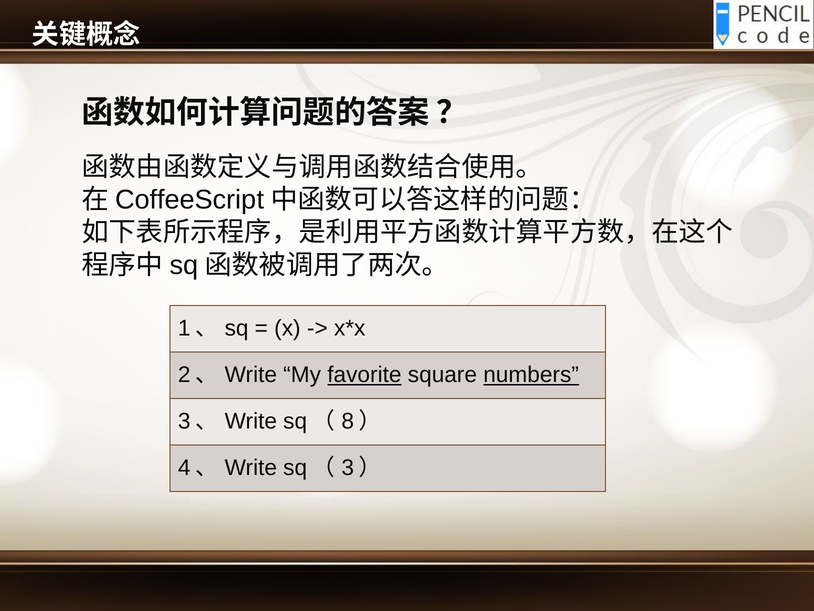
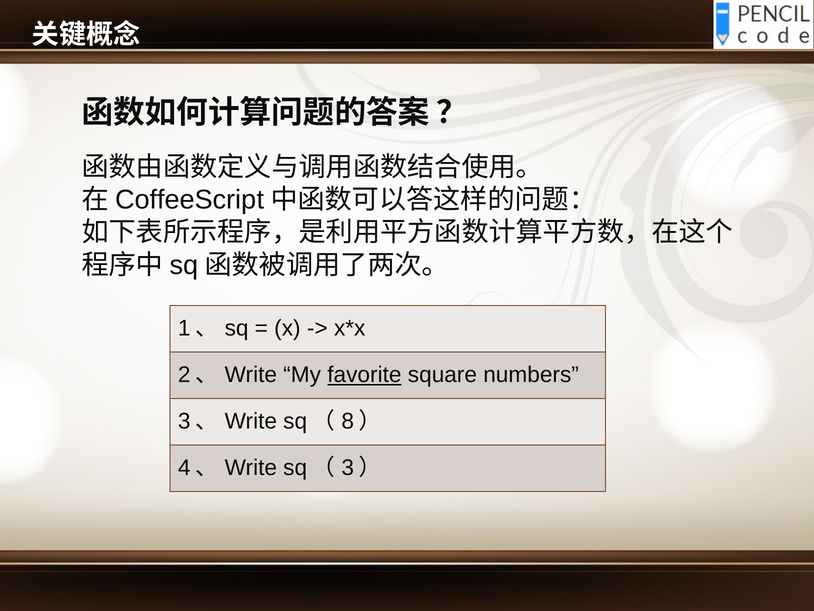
numbers underline: present -> none (531, 375)
